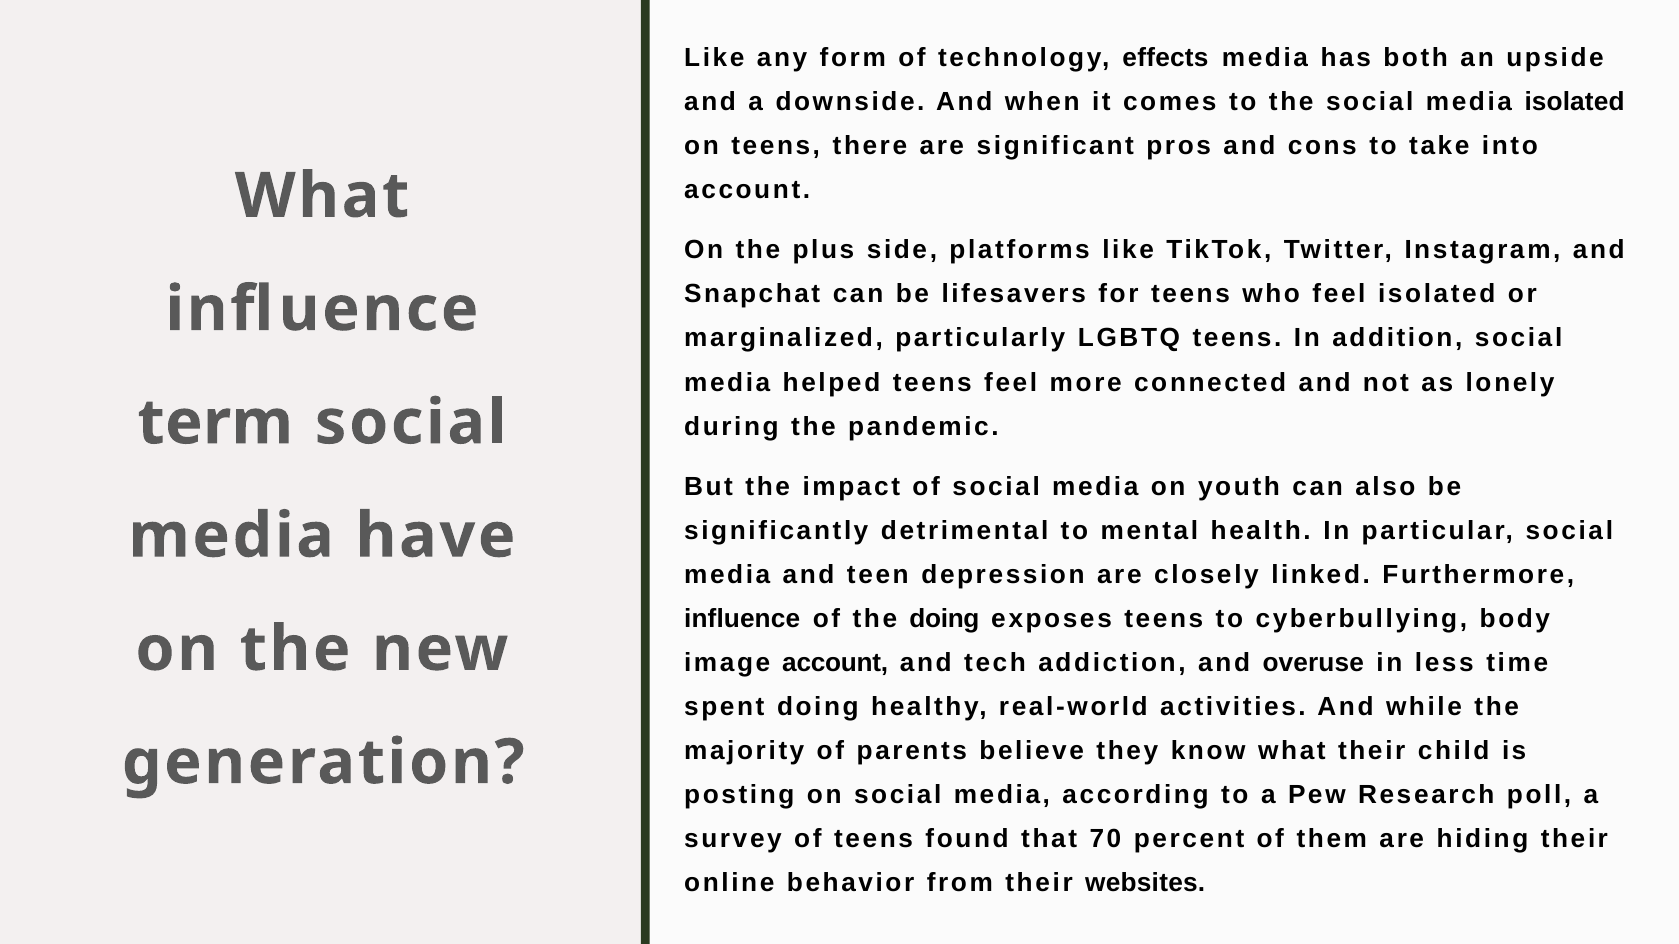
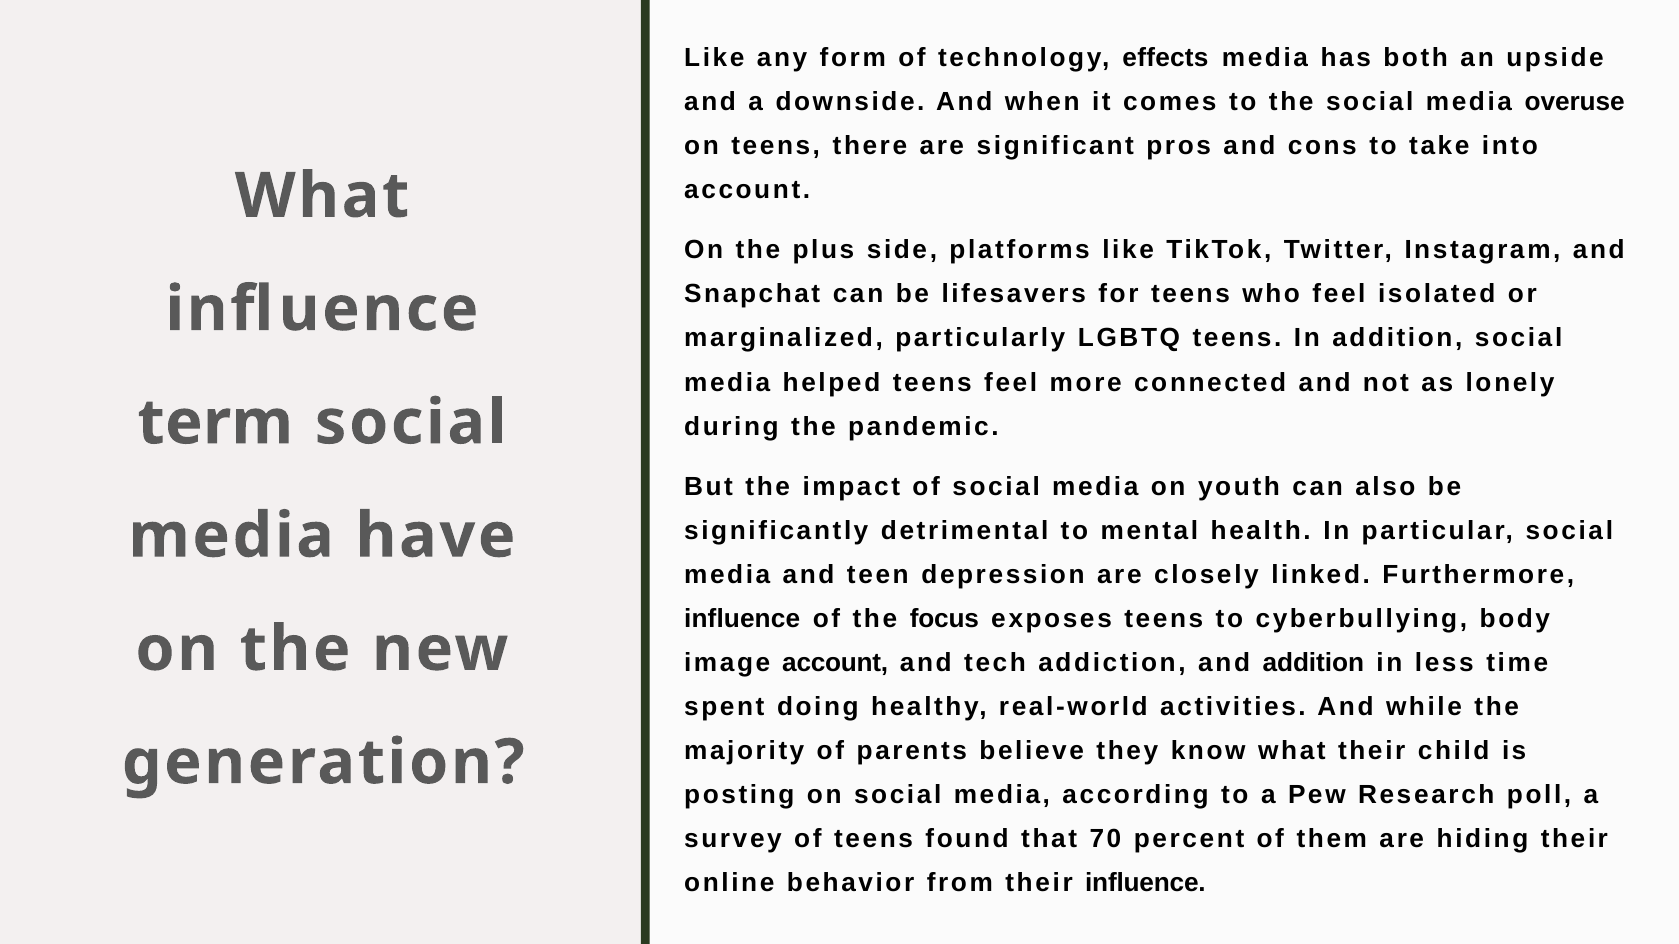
media isolated: isolated -> overuse (1575, 102)
the doing: doing -> focus (944, 619)
and overuse: overuse -> addition (1313, 663)
their websites: websites -> influence (1145, 884)
